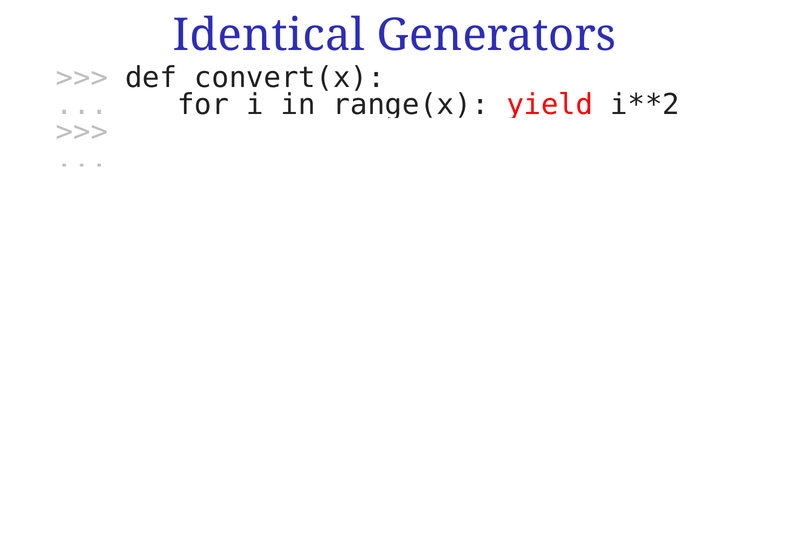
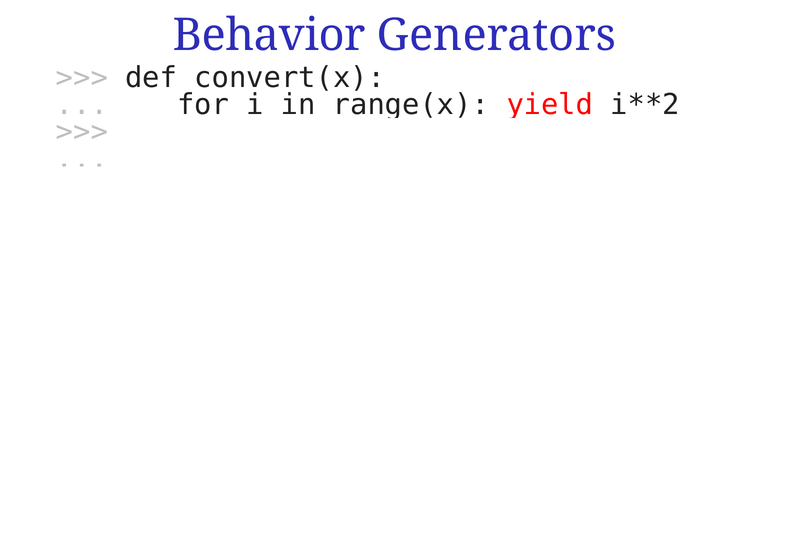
Identical: Identical -> Behavior (269, 35)
